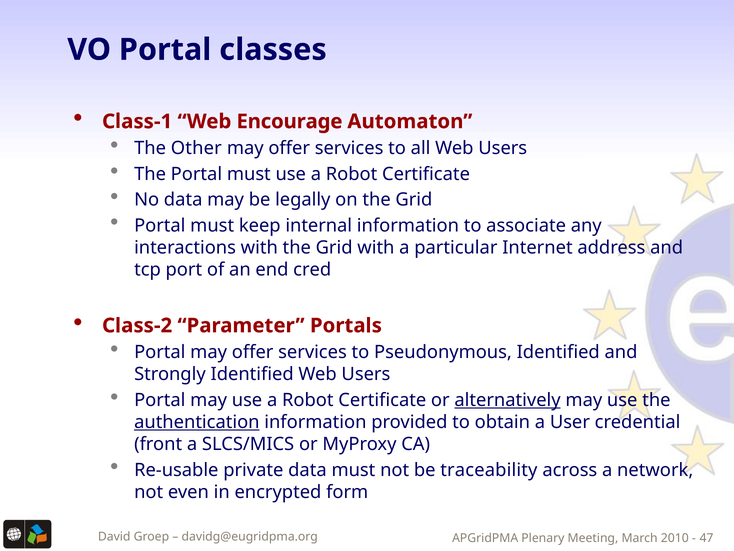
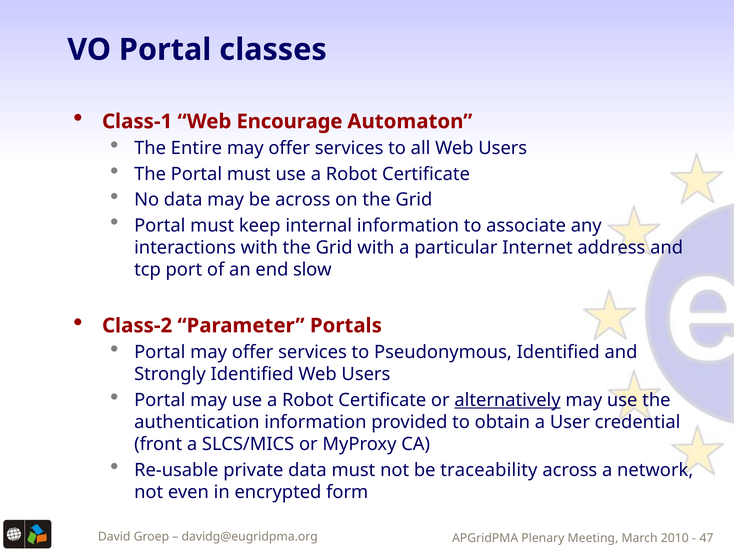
Other: Other -> Entire (196, 148)
be legally: legally -> across (303, 200)
cred: cred -> slow (312, 269)
authentication underline: present -> none (197, 422)
